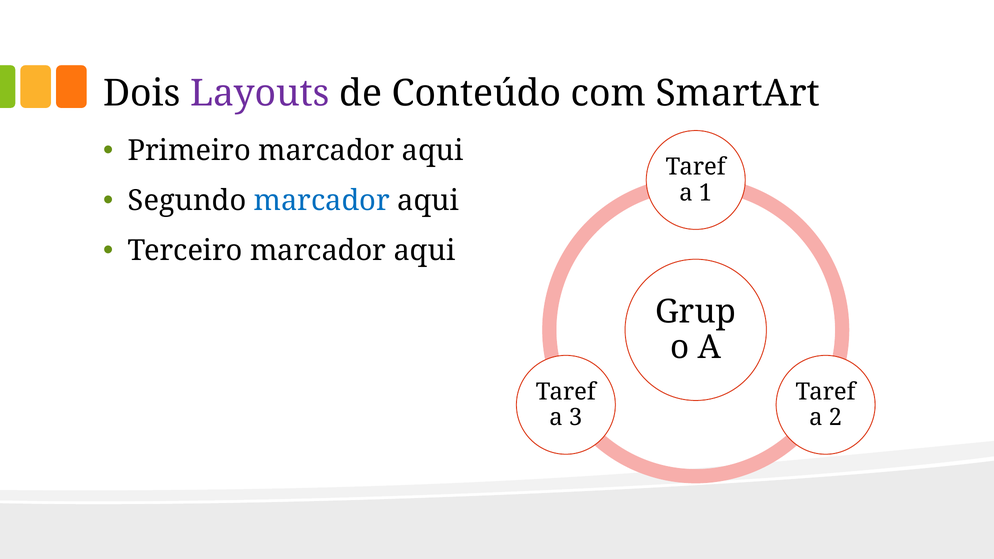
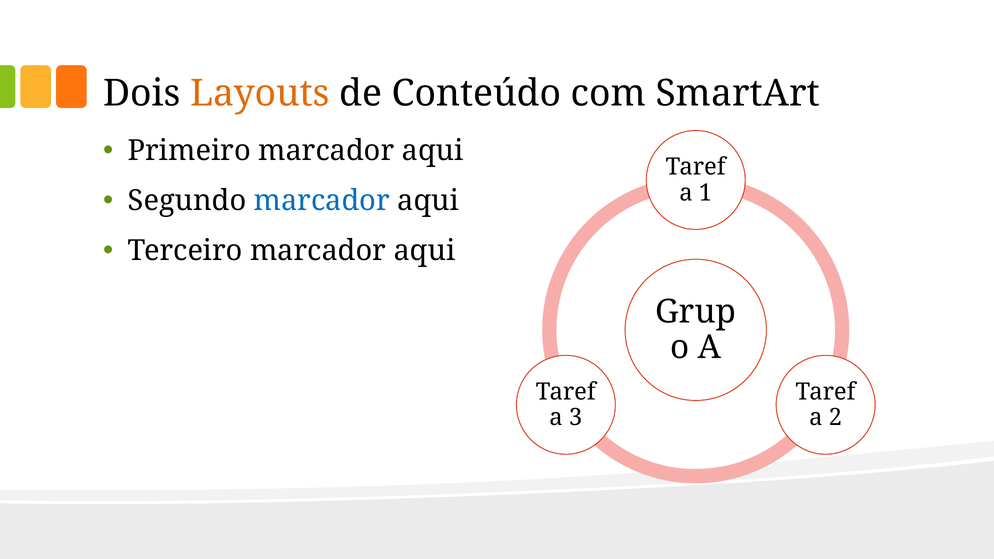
Layouts colour: purple -> orange (260, 93)
